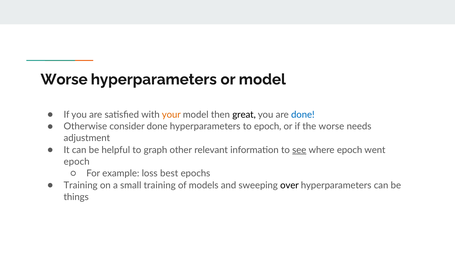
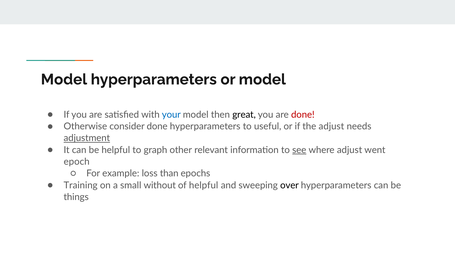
Worse: Worse -> Model (64, 79)
your colour: orange -> blue (171, 115)
done colour: blue -> red (303, 115)
to epoch: epoch -> useful (268, 126)
the worse: worse -> adjust (331, 126)
adjustment underline: none -> present (87, 138)
where epoch: epoch -> adjust (350, 150)
best: best -> than (169, 173)
small training: training -> without (160, 185)
of models: models -> helpful (204, 185)
